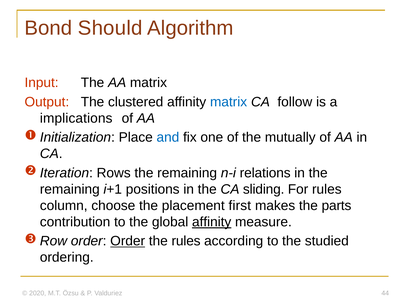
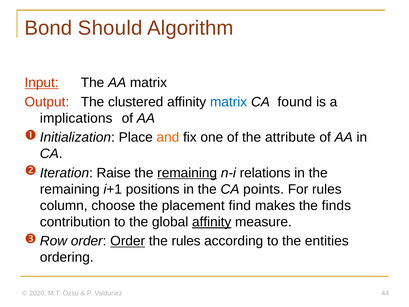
Input underline: none -> present (42, 83)
follow: follow -> found (295, 102)
and colour: blue -> orange (168, 137)
mutually: mutually -> attribute (290, 137)
Rows: Rows -> Raise (114, 173)
remaining underline: none -> present (187, 173)
sliding: sliding -> points (264, 189)
first: first -> find (240, 205)
parts: parts -> finds (336, 205)
studied: studied -> entities (327, 241)
